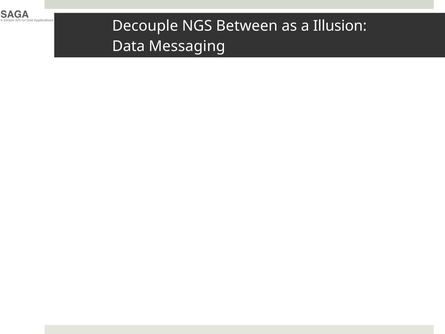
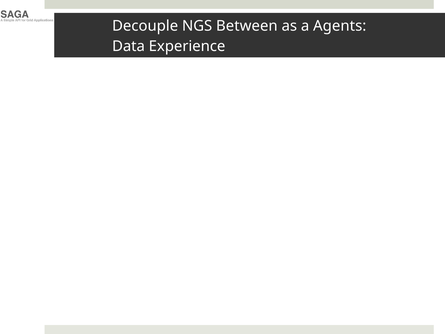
Illusion: Illusion -> Agents (340, 26)
Messaging: Messaging -> Experience (187, 46)
